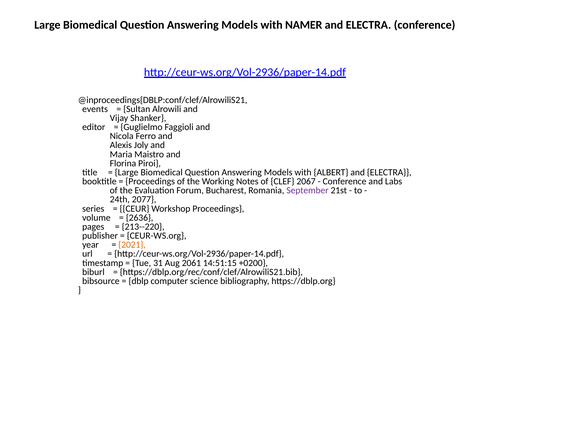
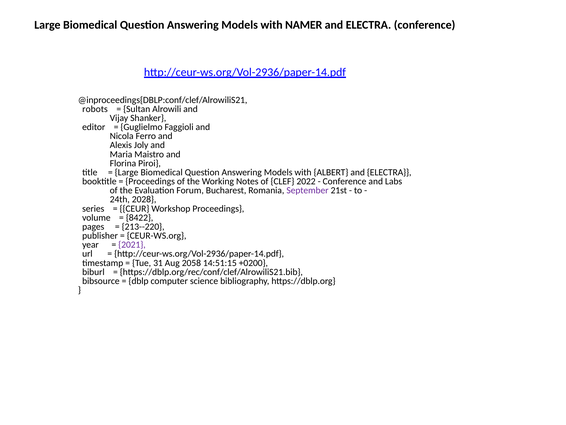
events: events -> robots (95, 109)
2067: 2067 -> 2022 (306, 181)
2077: 2077 -> 2028 (144, 199)
2636: 2636 -> 8422 (140, 217)
2021 colour: orange -> purple (132, 245)
2061: 2061 -> 2058 (191, 263)
